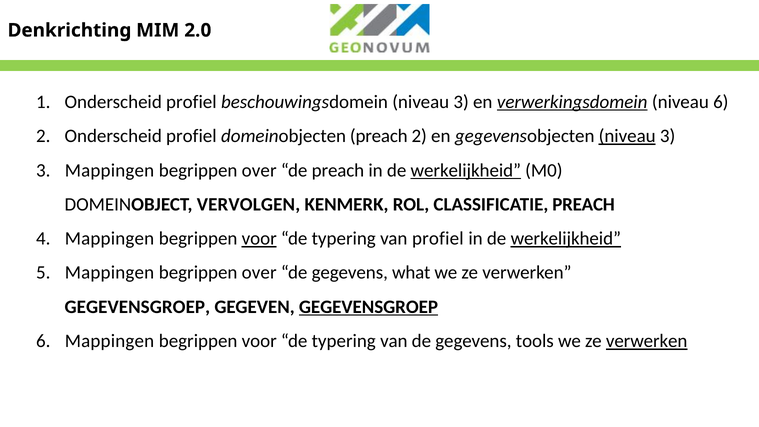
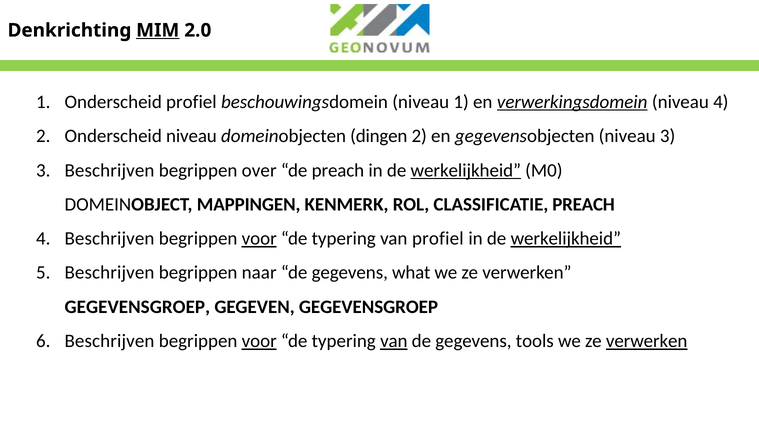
MIM underline: none -> present (158, 30)
beschouwingsdomein niveau 3: 3 -> 1 (461, 102)
niveau 6: 6 -> 4 (721, 102)
2 Onderscheid profiel: profiel -> niveau (191, 136)
domeinobjecten preach: preach -> dingen (379, 136)
niveau underline: present -> none (627, 136)
3 Mappingen: Mappingen -> Beschrijven (109, 170)
VERVOLGEN: VERVOLGEN -> MAPPINGEN (249, 204)
Mappingen: Mappingen -> Beschrijven (109, 239)
Mappingen: Mappingen -> Beschrijven (109, 273)
over: over -> naar (259, 273)
GEGEVENSGROEP underline: present -> none (368, 307)
Mappingen: Mappingen -> Beschrijven (109, 341)
voor underline: none -> present (259, 341)
van underline: none -> present (394, 341)
